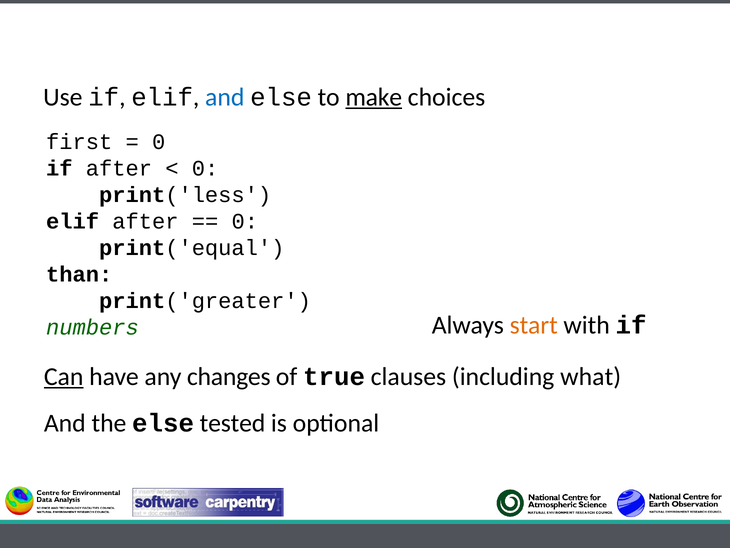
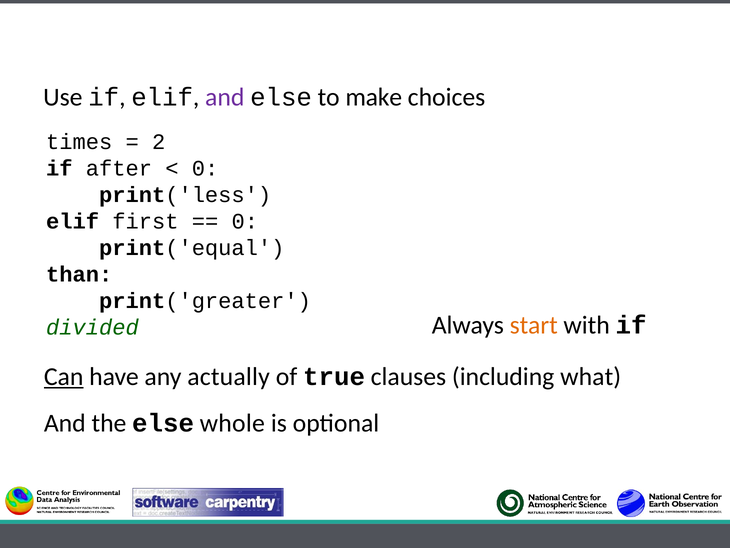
and colour: blue -> purple (225, 97)
make underline: present -> none (374, 97)
first: first -> times (79, 142)
0: 0 -> 2 (159, 142)
elif after: after -> first (145, 221)
numbers: numbers -> divided (92, 327)
changes: changes -> actually (229, 376)
tested: tested -> whole (232, 423)
